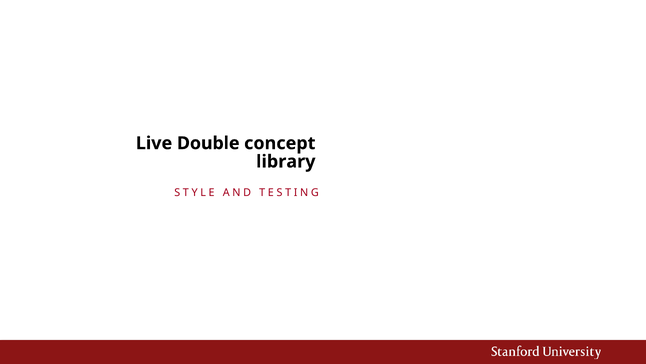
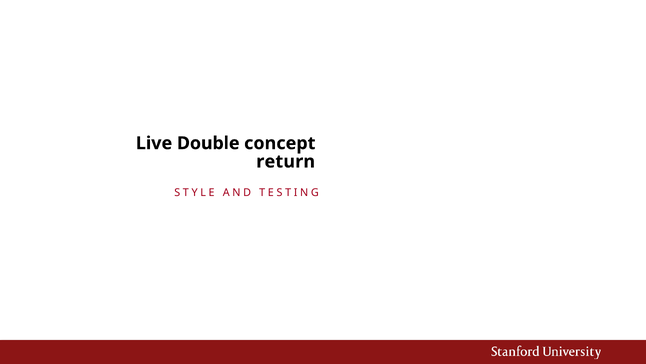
library: library -> return (286, 161)
